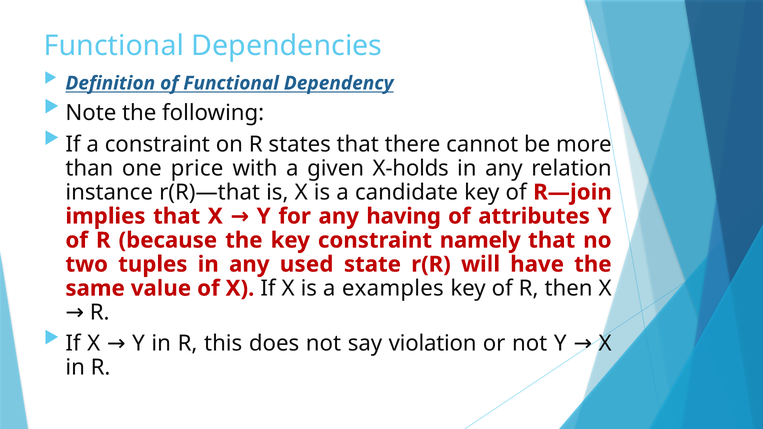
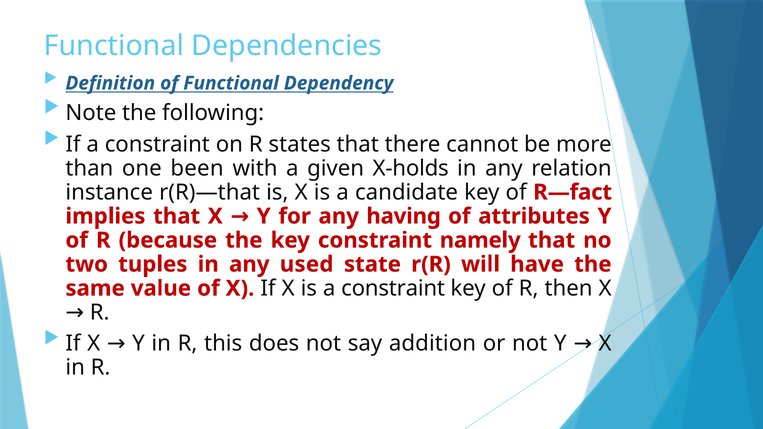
price: price -> been (197, 168)
R—join: R—join -> R—fact (573, 192)
is a examples: examples -> constraint (393, 288)
violation: violation -> addition (432, 344)
